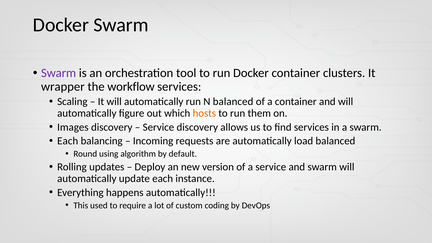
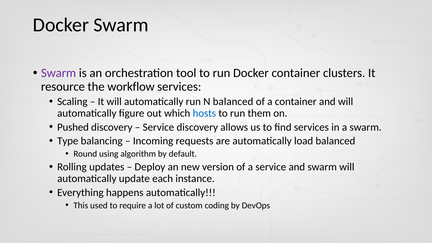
wrapper: wrapper -> resource (63, 87)
hosts colour: orange -> blue (204, 113)
Images: Images -> Pushed (73, 127)
Each: Each -> Type (68, 141)
